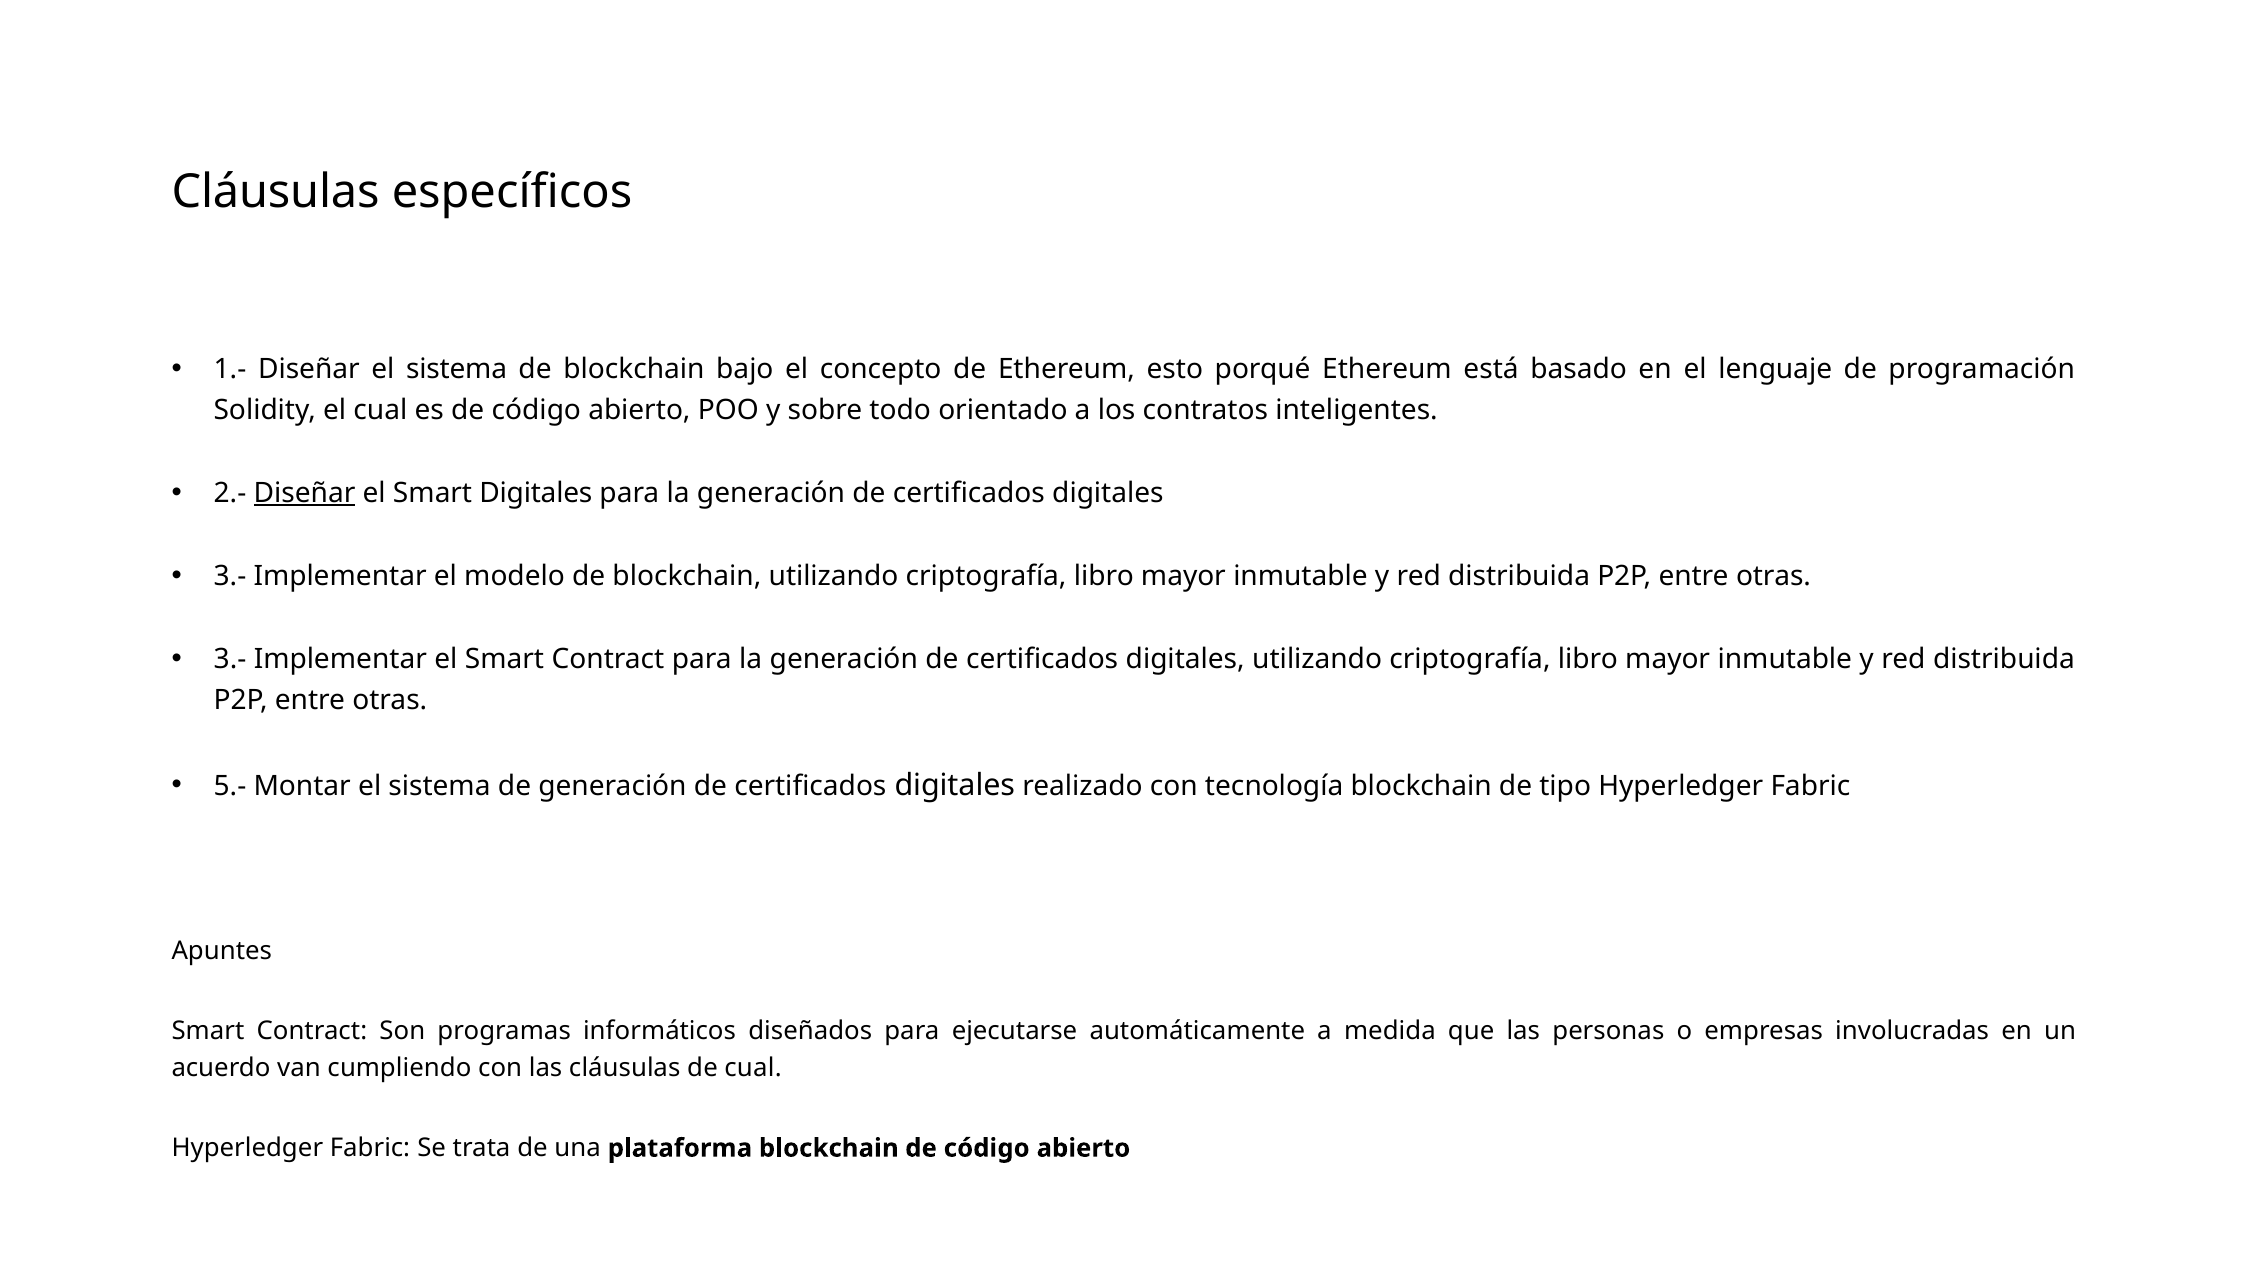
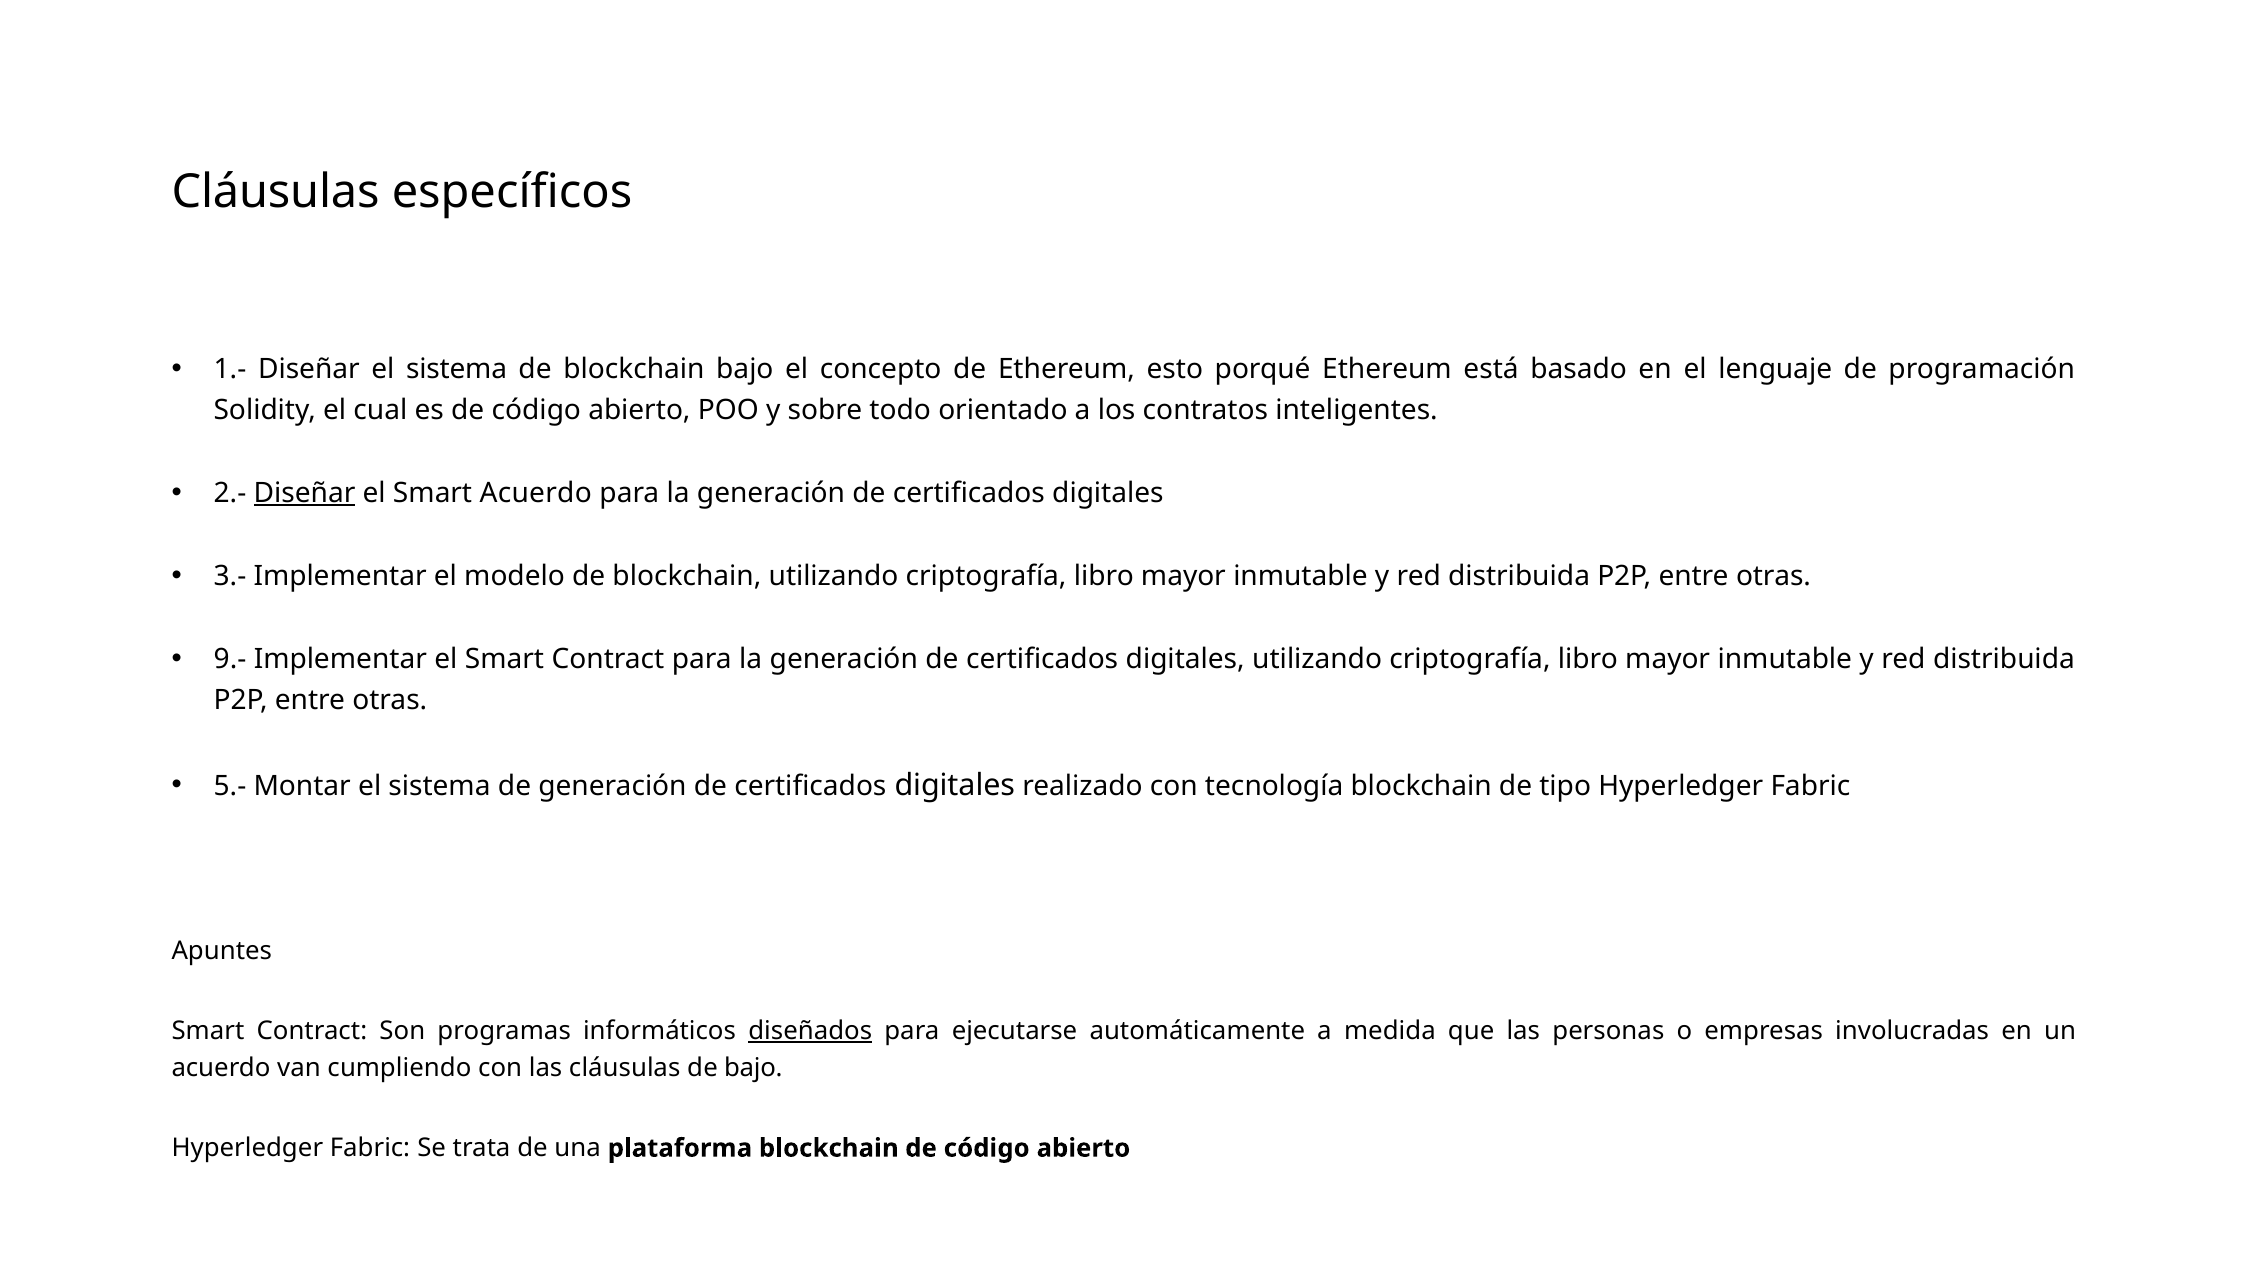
Smart Digitales: Digitales -> Acuerdo (536, 493)
3.-: 3.- -> 9.- (230, 659)
diseñados underline: none -> present (810, 1030)
de cual: cual -> bajo (753, 1068)
